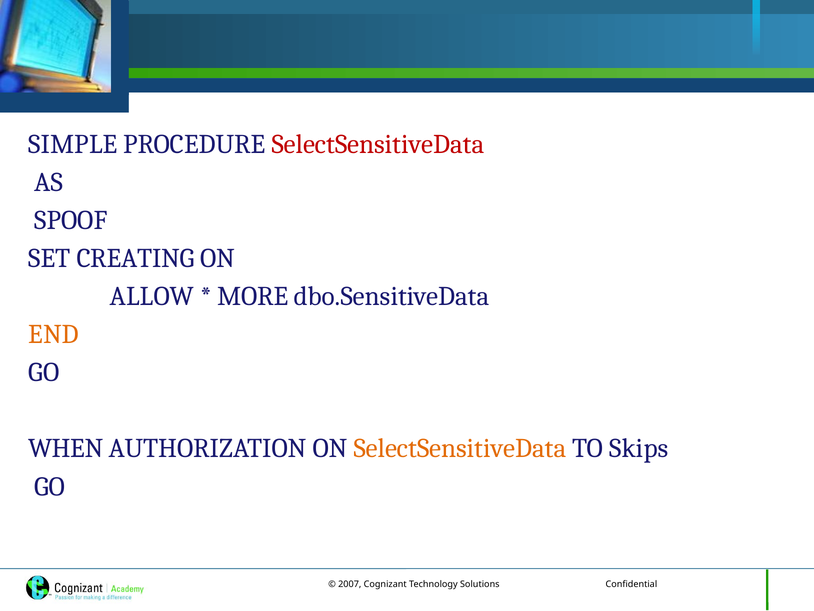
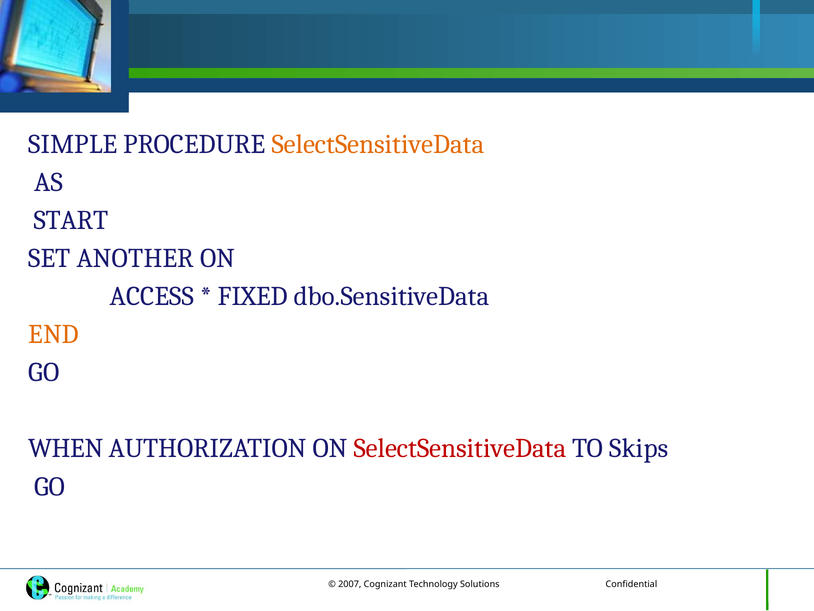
SelectSensitiveData colour: red -> orange (378, 144)
SPOOF: SPOOF -> START (71, 220)
CREATING: CREATING -> ANOTHER (135, 258)
ALLOW: ALLOW -> ACCESS (152, 296)
MORE: MORE -> FIXED (253, 296)
SelectSensitiveData colour: orange -> red (460, 448)
